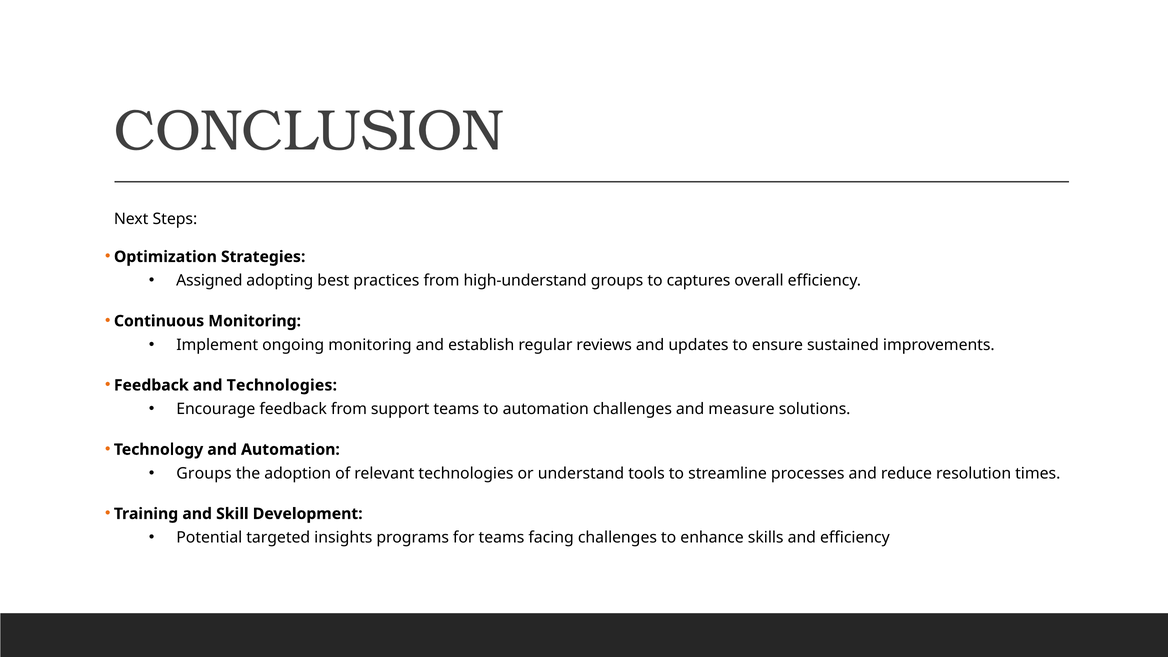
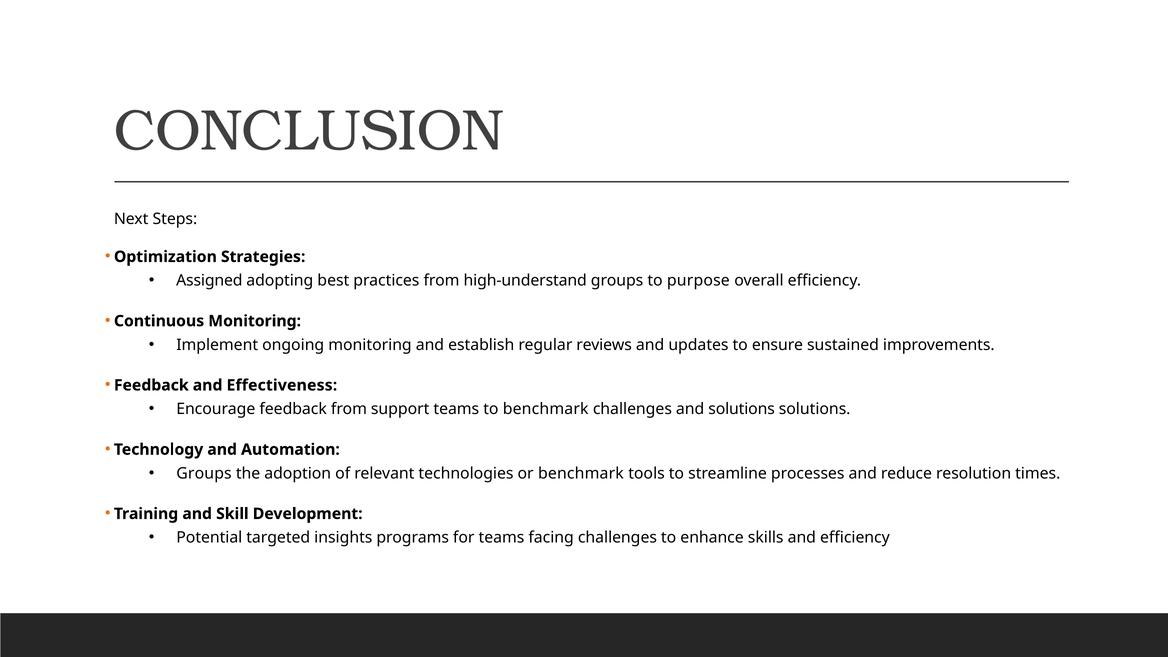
captures: captures -> purpose (698, 281)
and Technologies: Technologies -> Effectiveness (282, 385)
to automation: automation -> benchmark (546, 409)
and measure: measure -> solutions (742, 409)
or understand: understand -> benchmark (581, 473)
